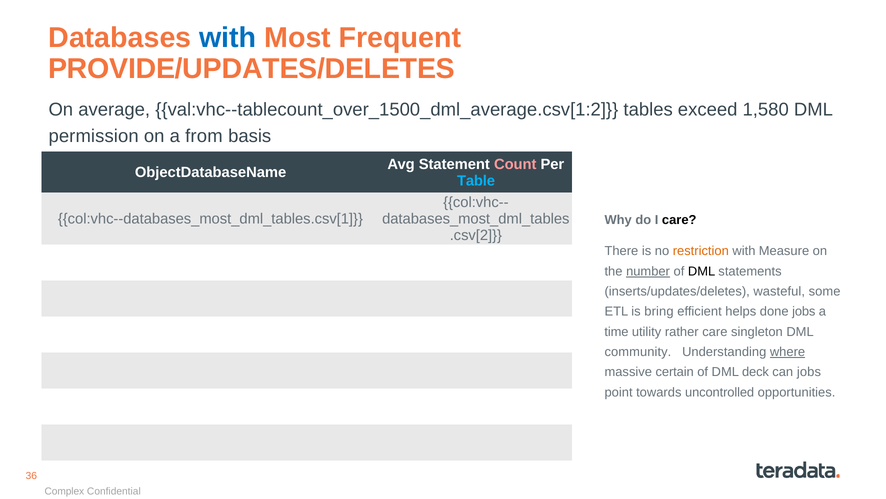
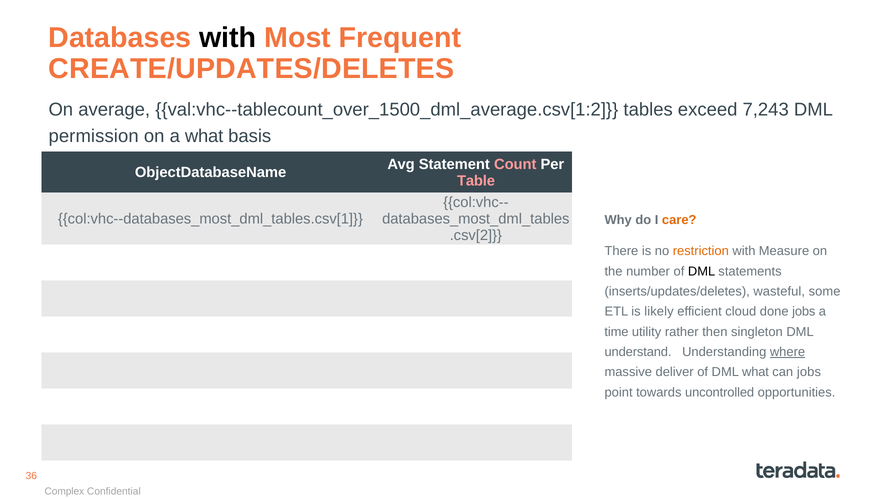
with colour: blue -> black (228, 38)
PROVIDE/UPDATES/DELETES: PROVIDE/UPDATES/DELETES -> CREATE/UPDATES/DELETES (251, 69)
1,580: 1,580 -> 7,243 (766, 110)
a from: from -> what (204, 136)
Table colour: light blue -> pink (476, 181)
care colour: black -> orange (679, 220)
number underline: present -> none (648, 271)
bring: bring -> likely (659, 311)
helps: helps -> cloud (741, 311)
rather care: care -> then (715, 331)
community: community -> understand (638, 352)
certain: certain -> deliver (675, 372)
DML deck: deck -> what (756, 372)
